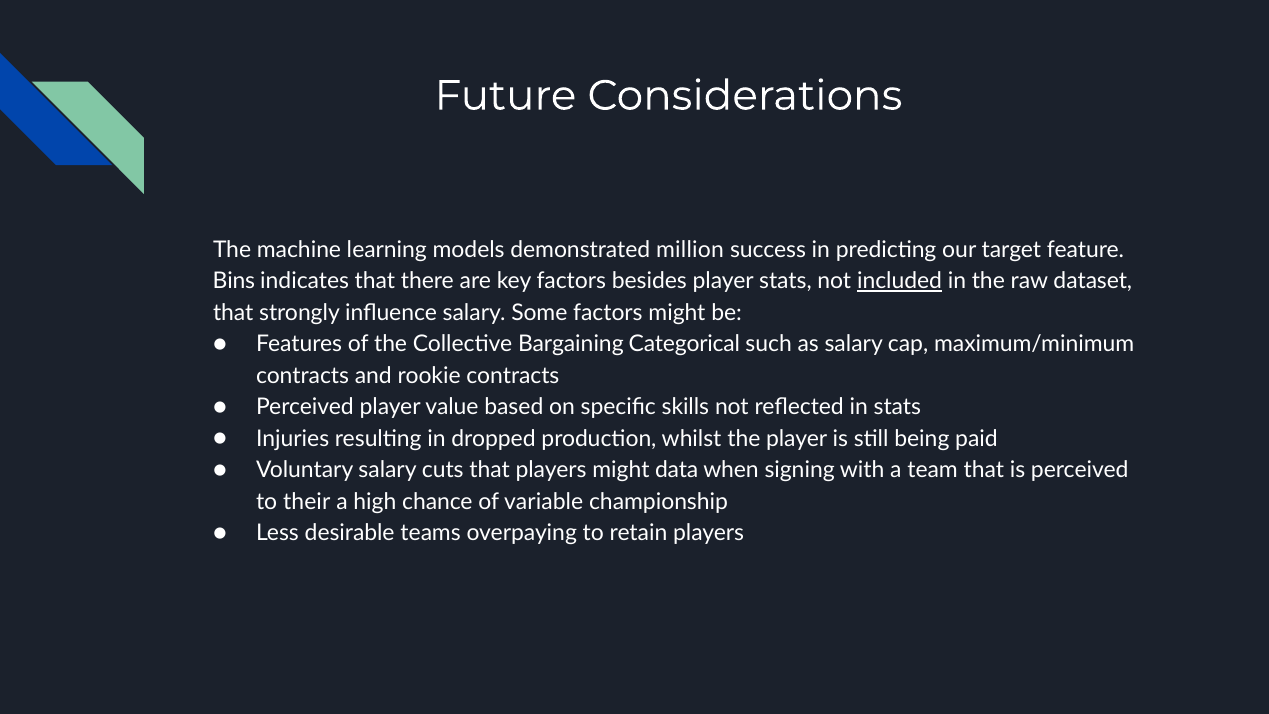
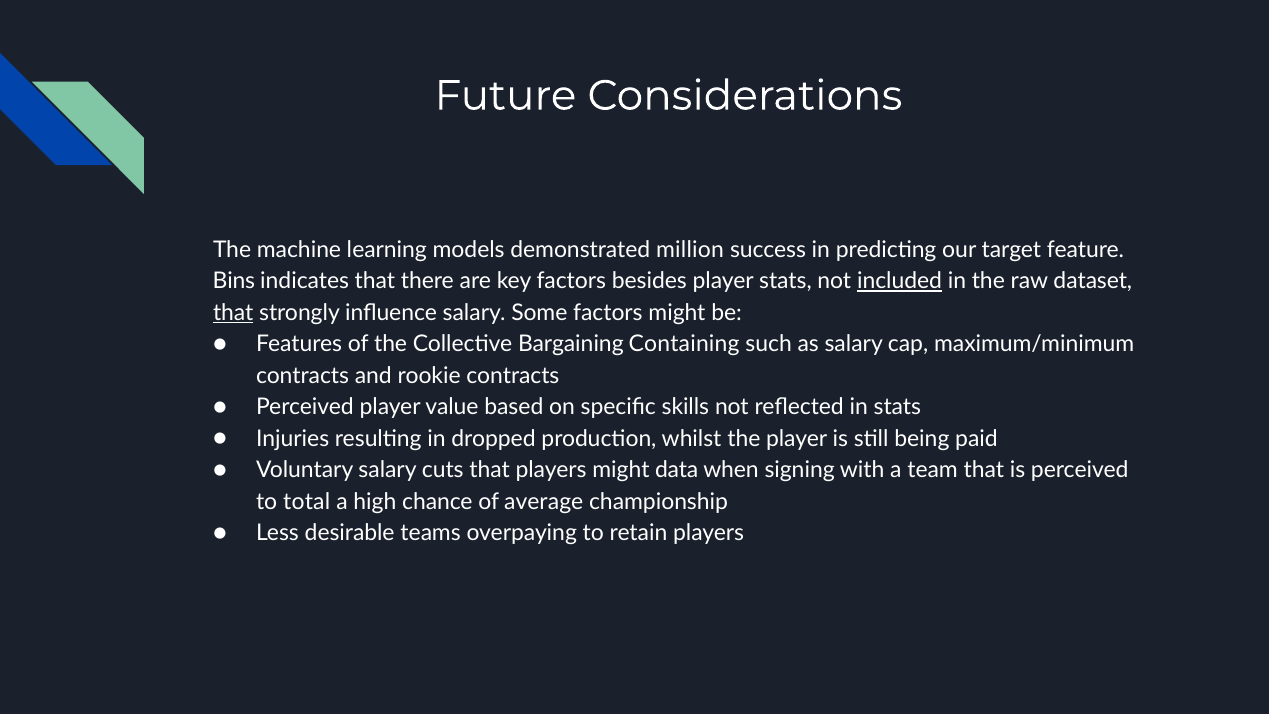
that underline: none -> present (233, 313)
Categorical: Categorical -> Containing (684, 344)
their: their -> total (307, 501)
variable: variable -> average (544, 501)
